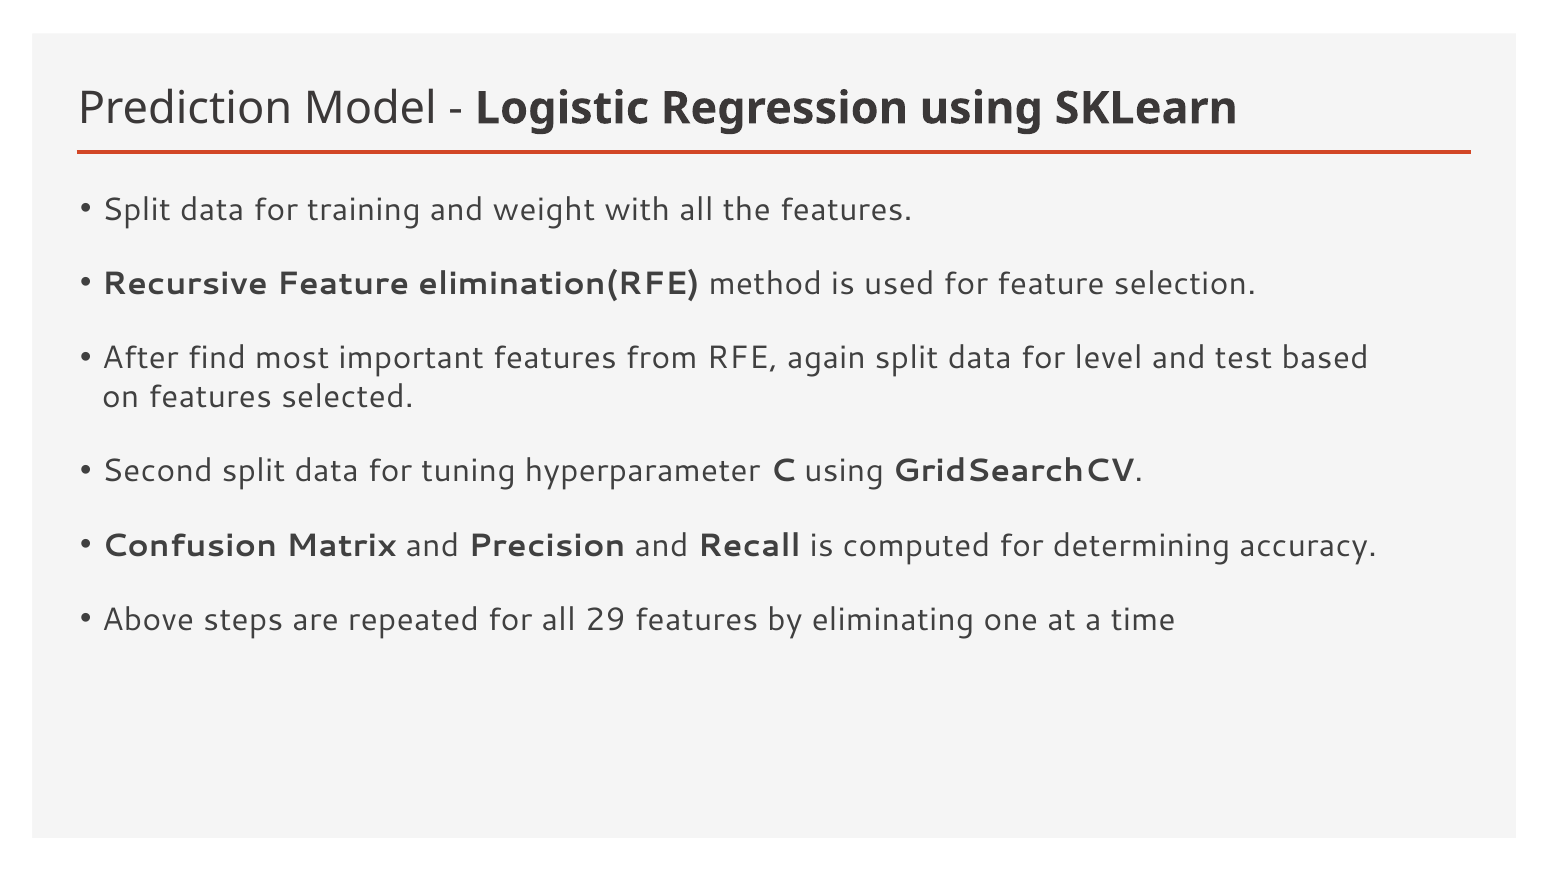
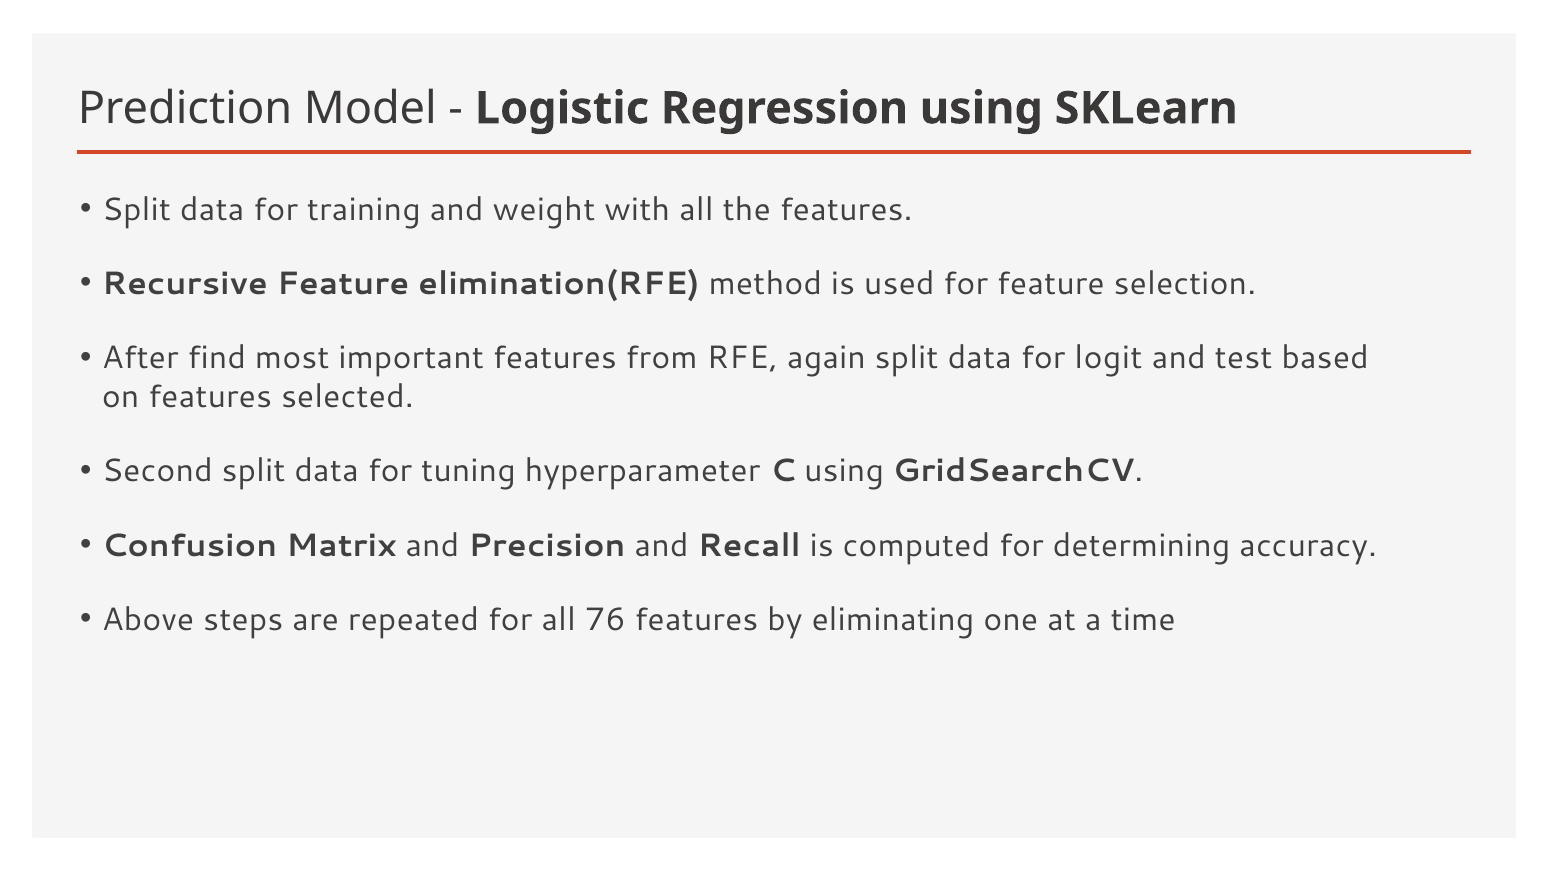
level: level -> logit (1108, 358)
29: 29 -> 76 (605, 620)
